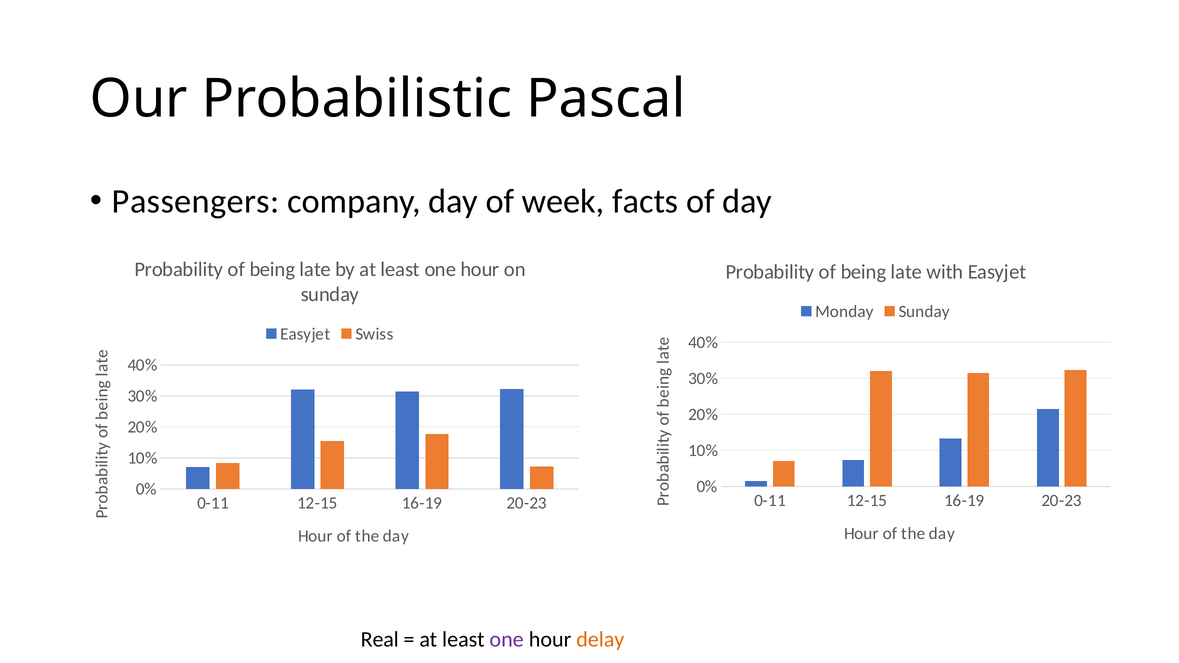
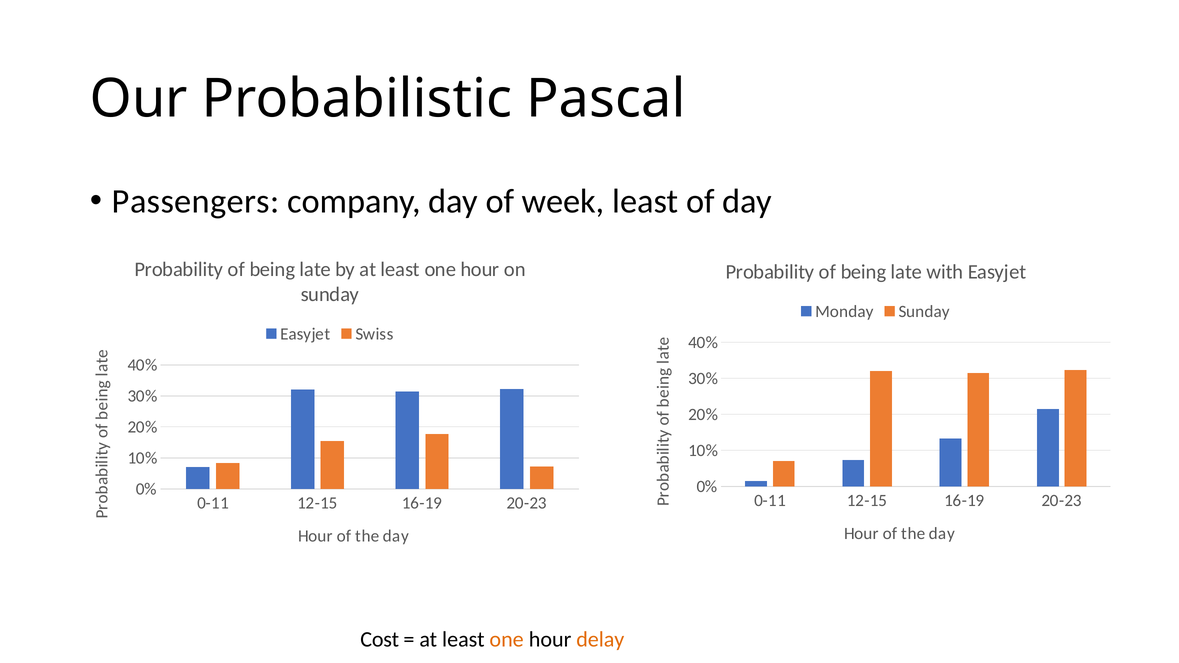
week facts: facts -> least (645, 201)
Real: Real -> Cost (380, 639)
one colour: purple -> orange (507, 639)
